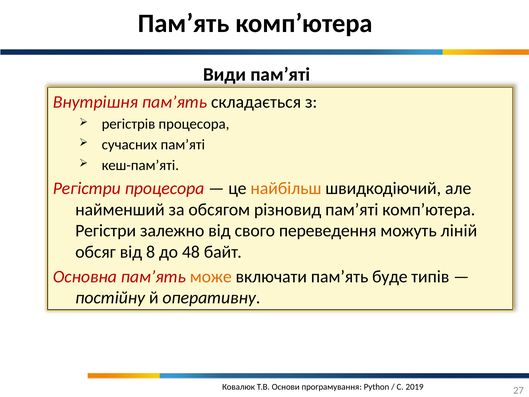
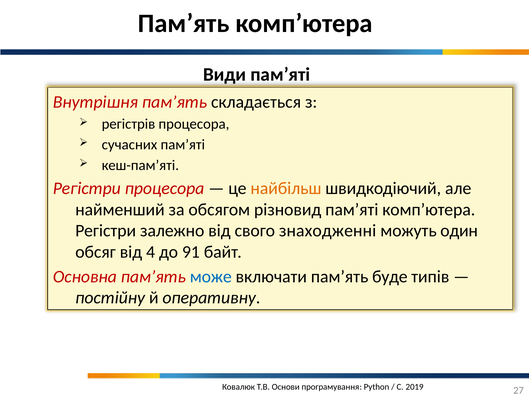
переведення: переведення -> знаходженні (328, 231)
ліній: ліній -> один (459, 231)
8: 8 -> 4 (151, 252)
48: 48 -> 91 (191, 252)
може colour: orange -> blue (211, 276)
